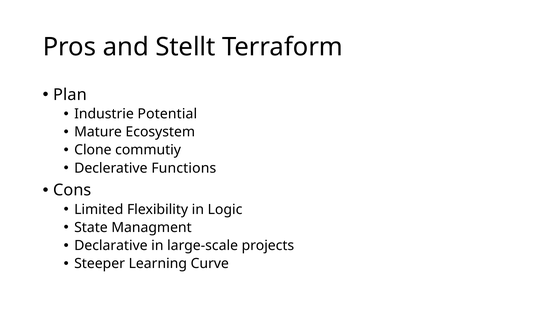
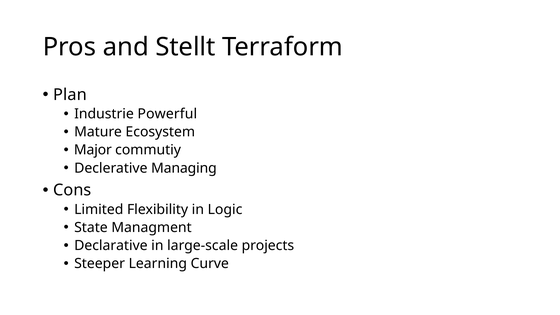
Potential: Potential -> Powerful (167, 114)
Clone: Clone -> Major (93, 150)
Functions: Functions -> Managing (184, 168)
